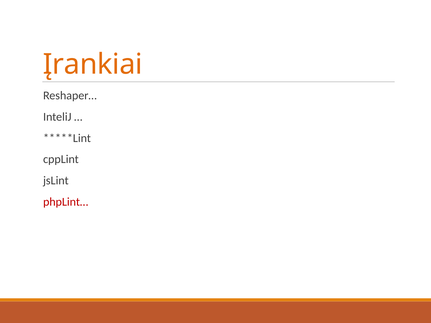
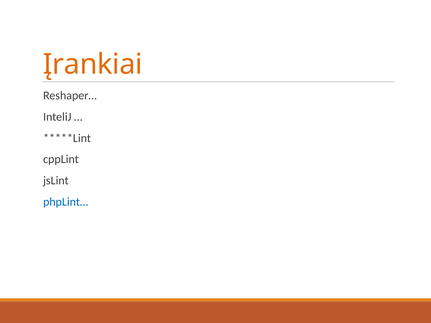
phpLint… colour: red -> blue (66, 202)
